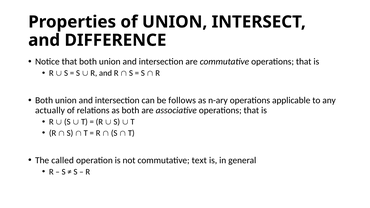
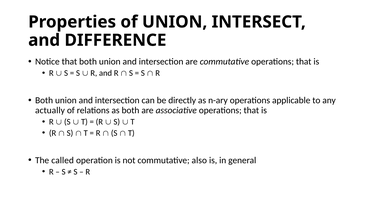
follows: follows -> directly (182, 100)
text: text -> also (199, 160)
